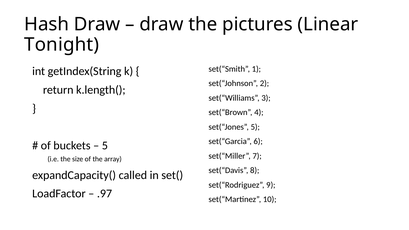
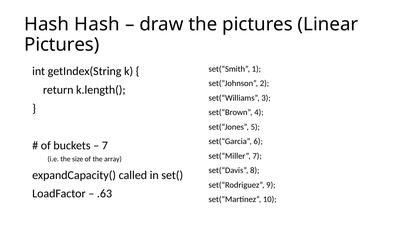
Hash Draw: Draw -> Hash (97, 24)
Tonight: Tonight -> Pictures (62, 45)
5: 5 -> 7 (105, 146)
.97: .97 -> .63 (105, 194)
